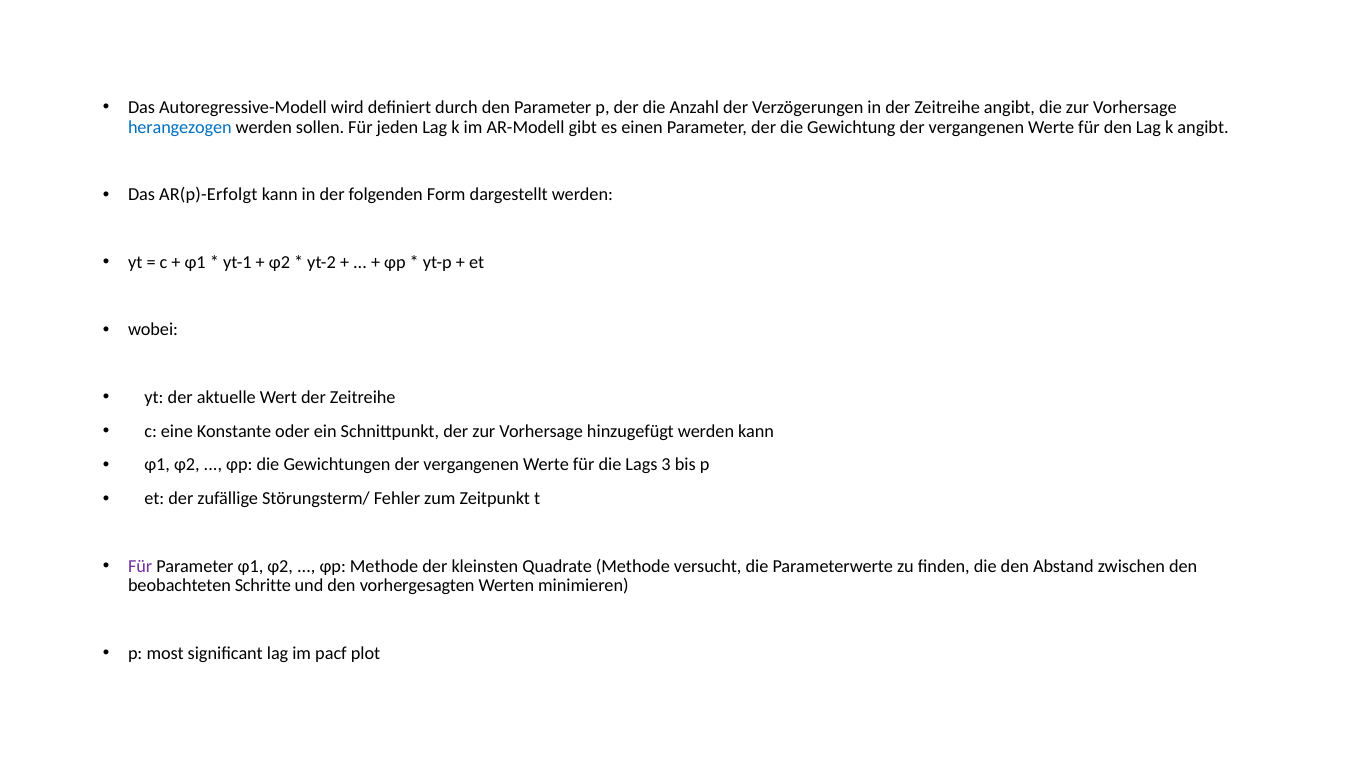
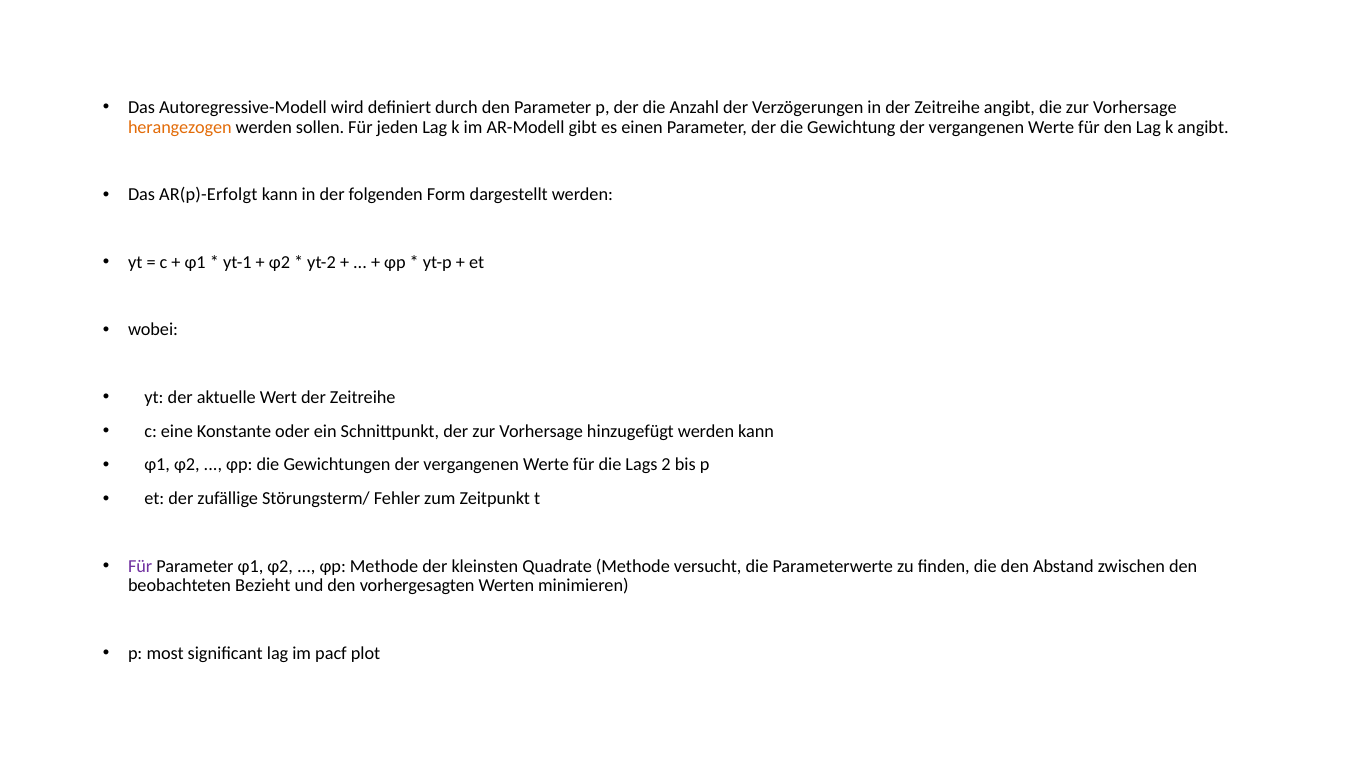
herangezogen colour: blue -> orange (180, 127)
3: 3 -> 2 (666, 465)
Schritte: Schritte -> Bezieht (263, 586)
